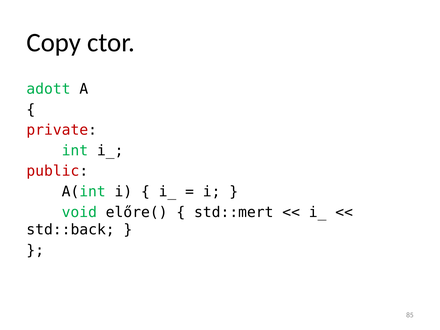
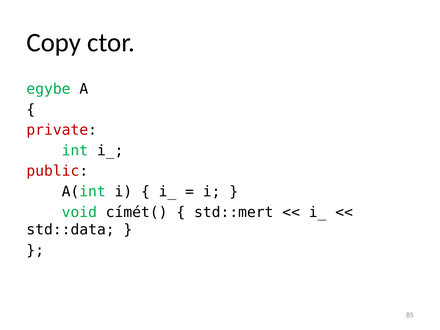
adott: adott -> egybe (48, 89)
előre(: előre( -> címét( (137, 212)
std::back: std::back -> std::data (71, 230)
